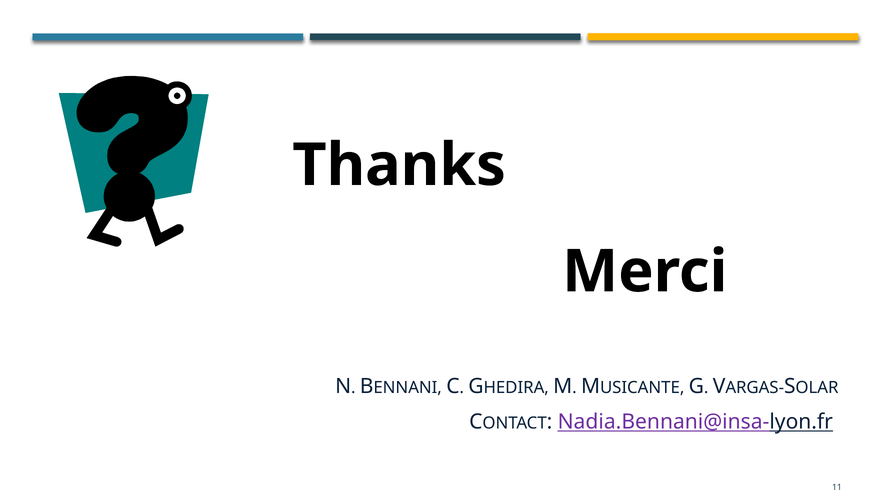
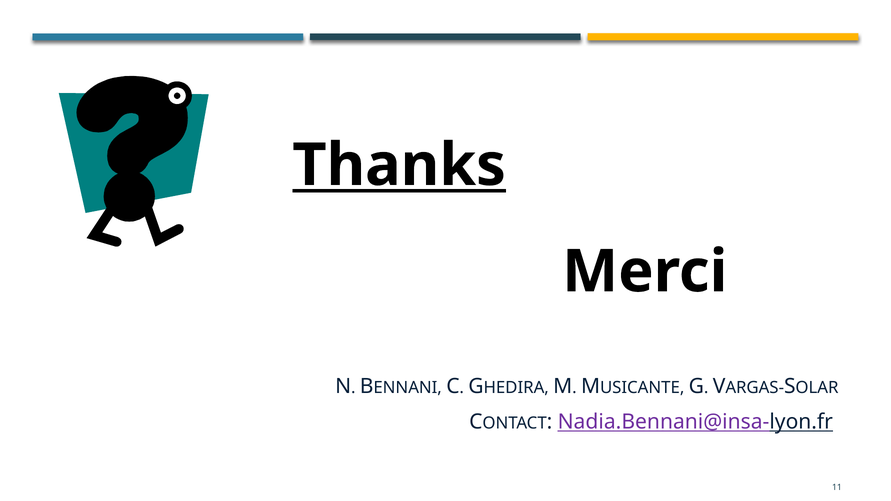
Thanks underline: none -> present (399, 165)
